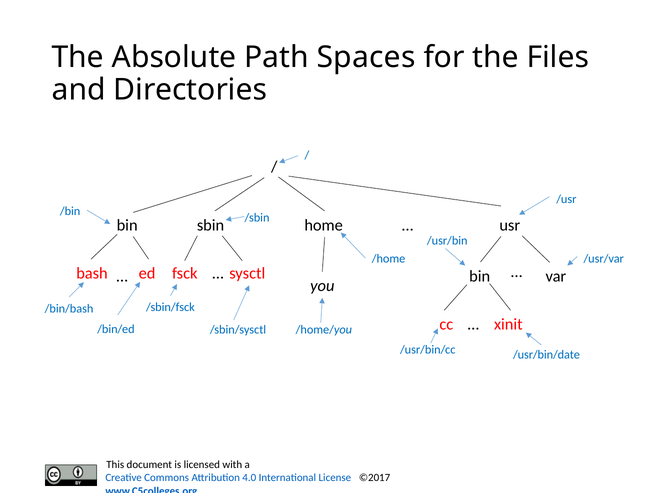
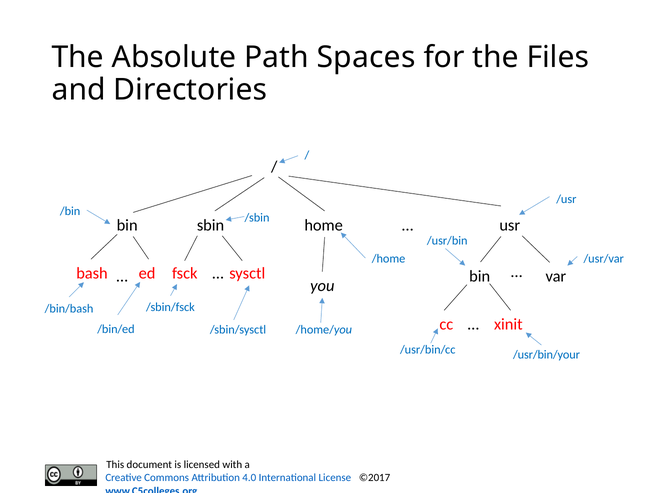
/usr/bin/date: /usr/bin/date -> /usr/bin/your (547, 355)
